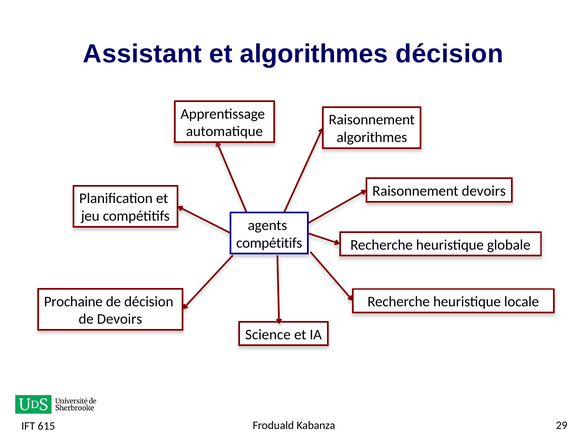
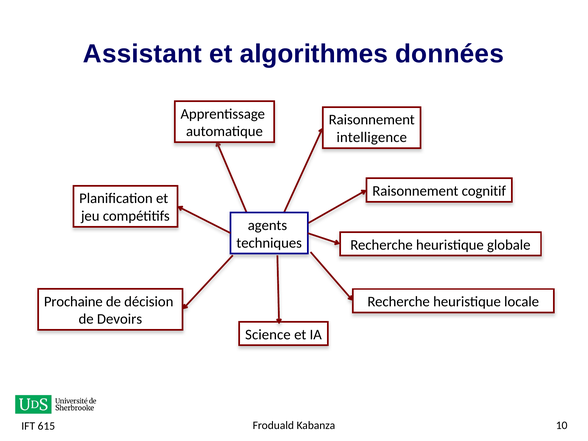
algorithmes décision: décision -> données (450, 54)
algorithmes: algorithmes -> intelligence (372, 137)
Raisonnement devoirs: devoirs -> cognitif (484, 191)
compétitifs: compétitifs -> techniques (269, 243)
29: 29 -> 10 (562, 425)
